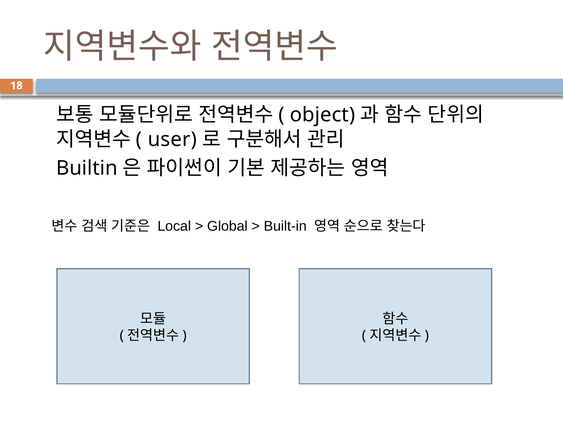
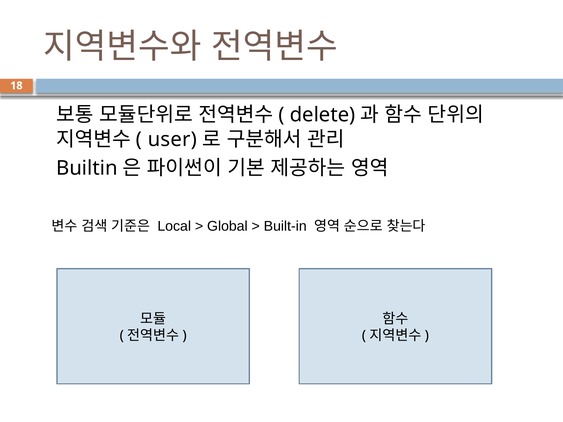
object: object -> delete (323, 115)
